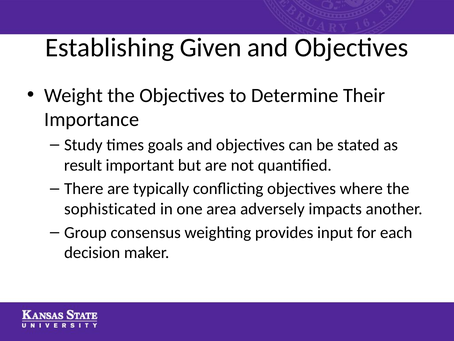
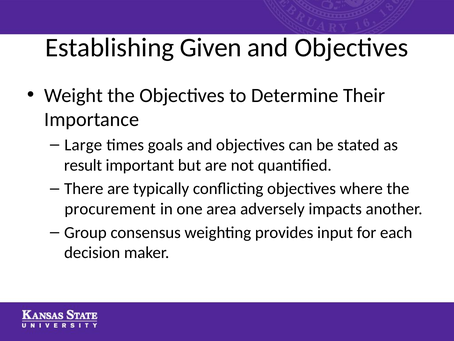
Study: Study -> Large (83, 145)
sophisticated: sophisticated -> procurement (110, 209)
